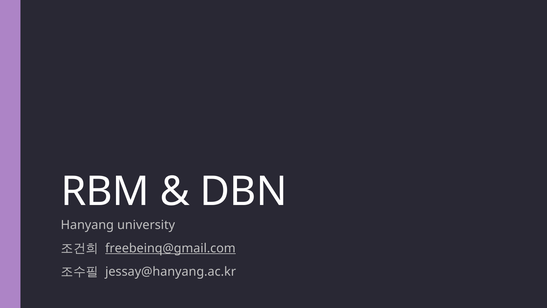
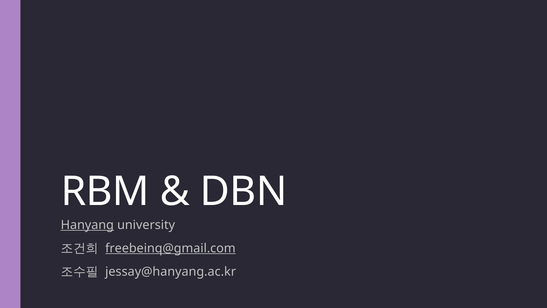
Hanyang underline: none -> present (87, 225)
